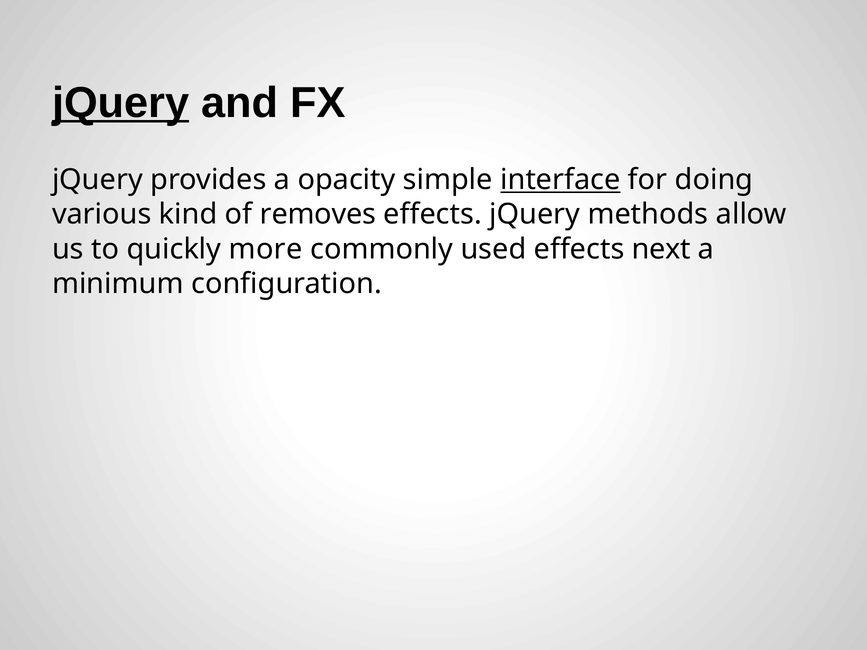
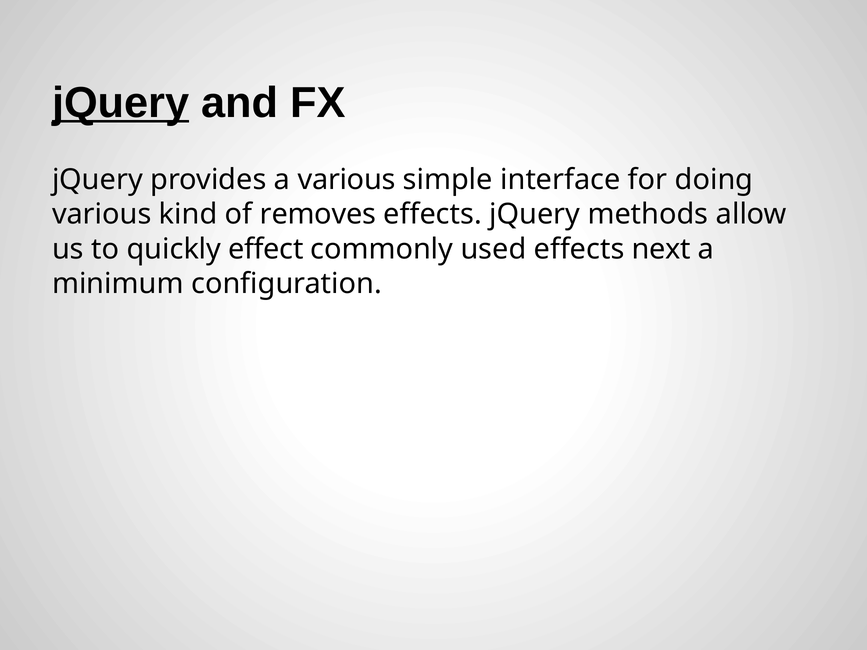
a opacity: opacity -> various (347, 180)
interface underline: present -> none (560, 180)
more: more -> effect (266, 249)
